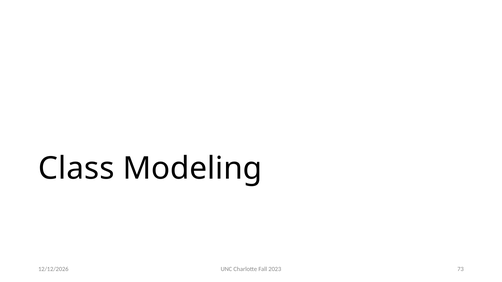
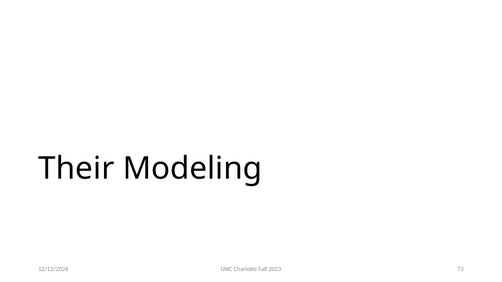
Class: Class -> Their (76, 169)
